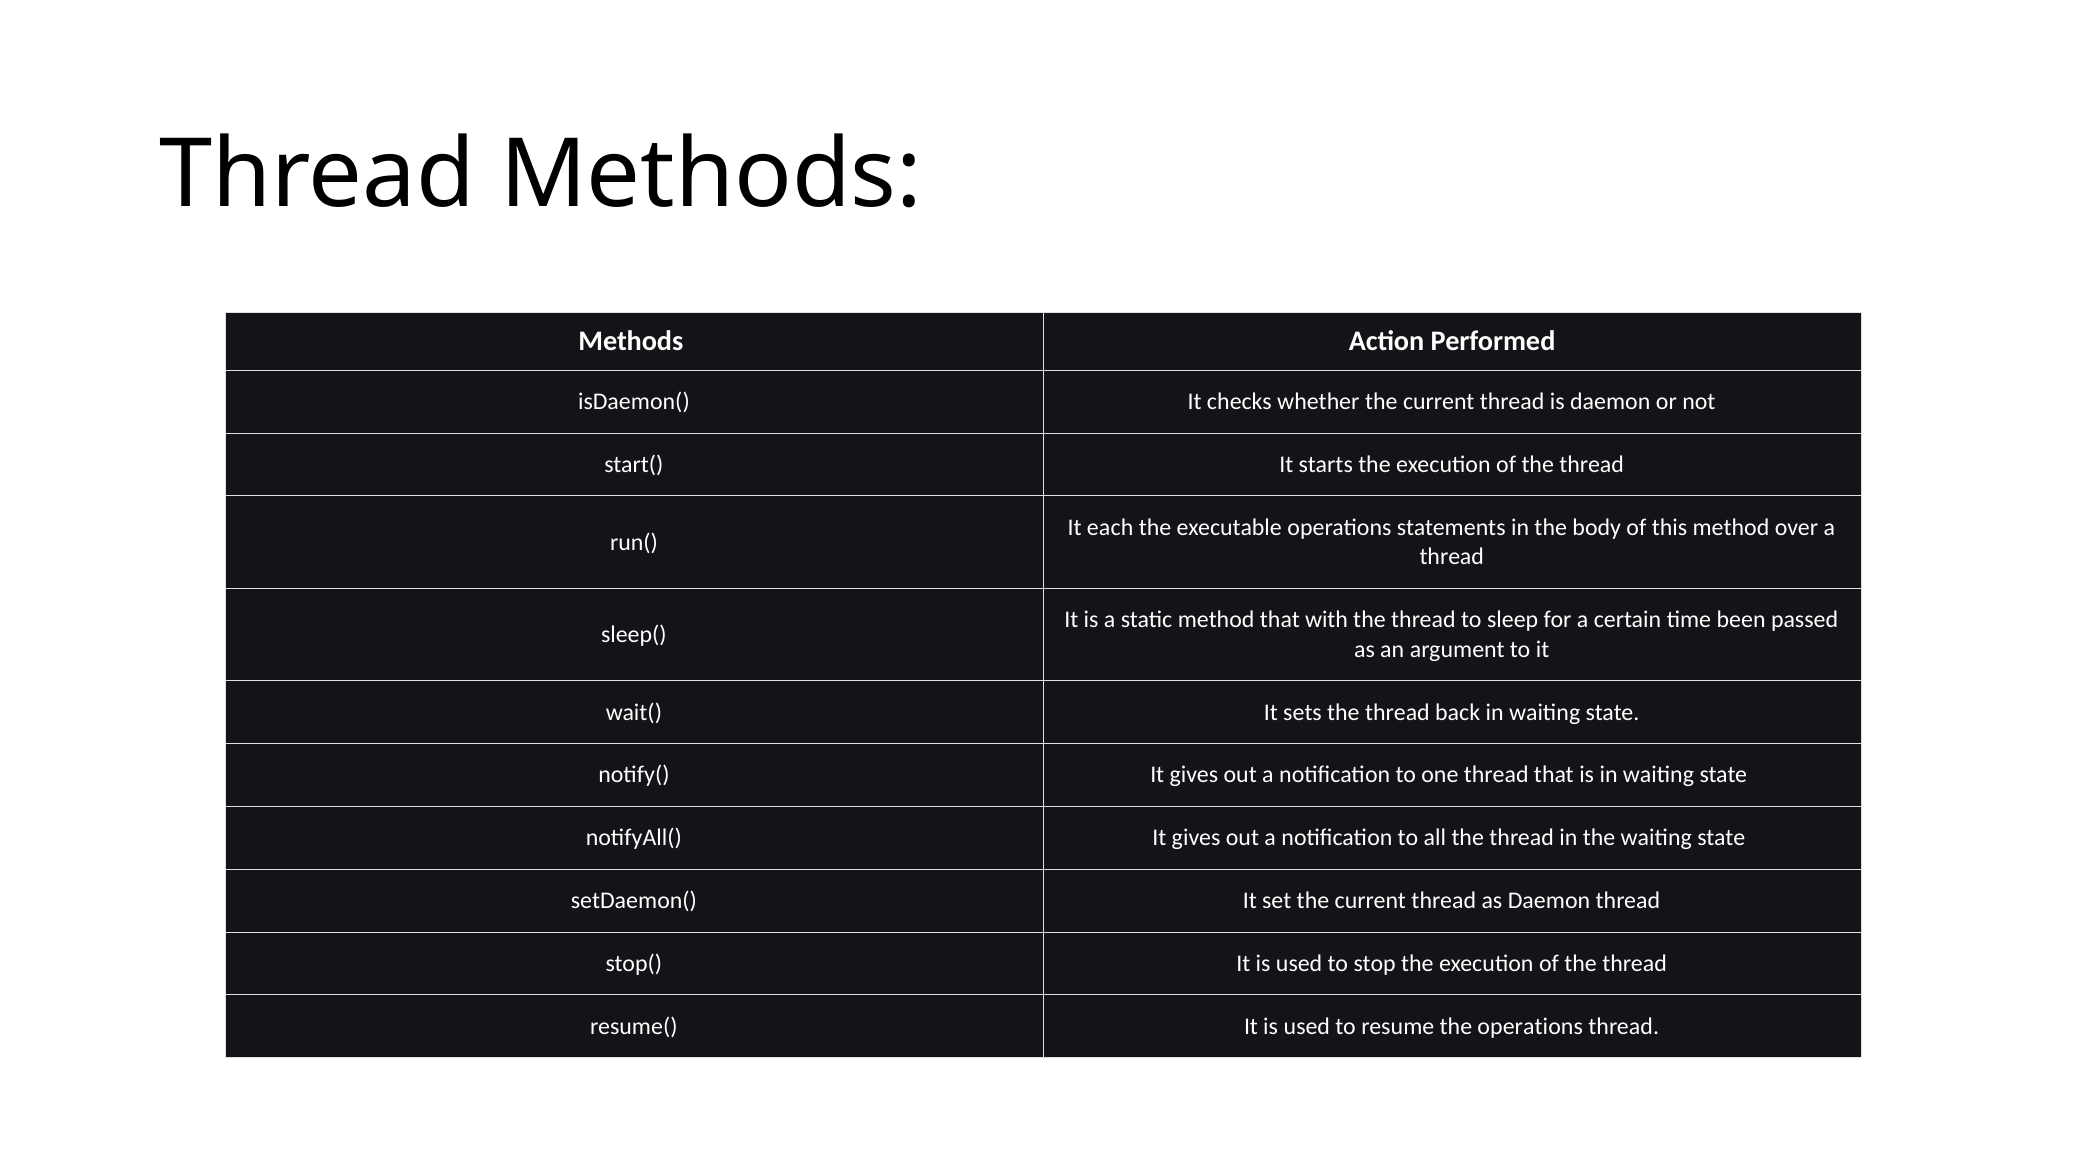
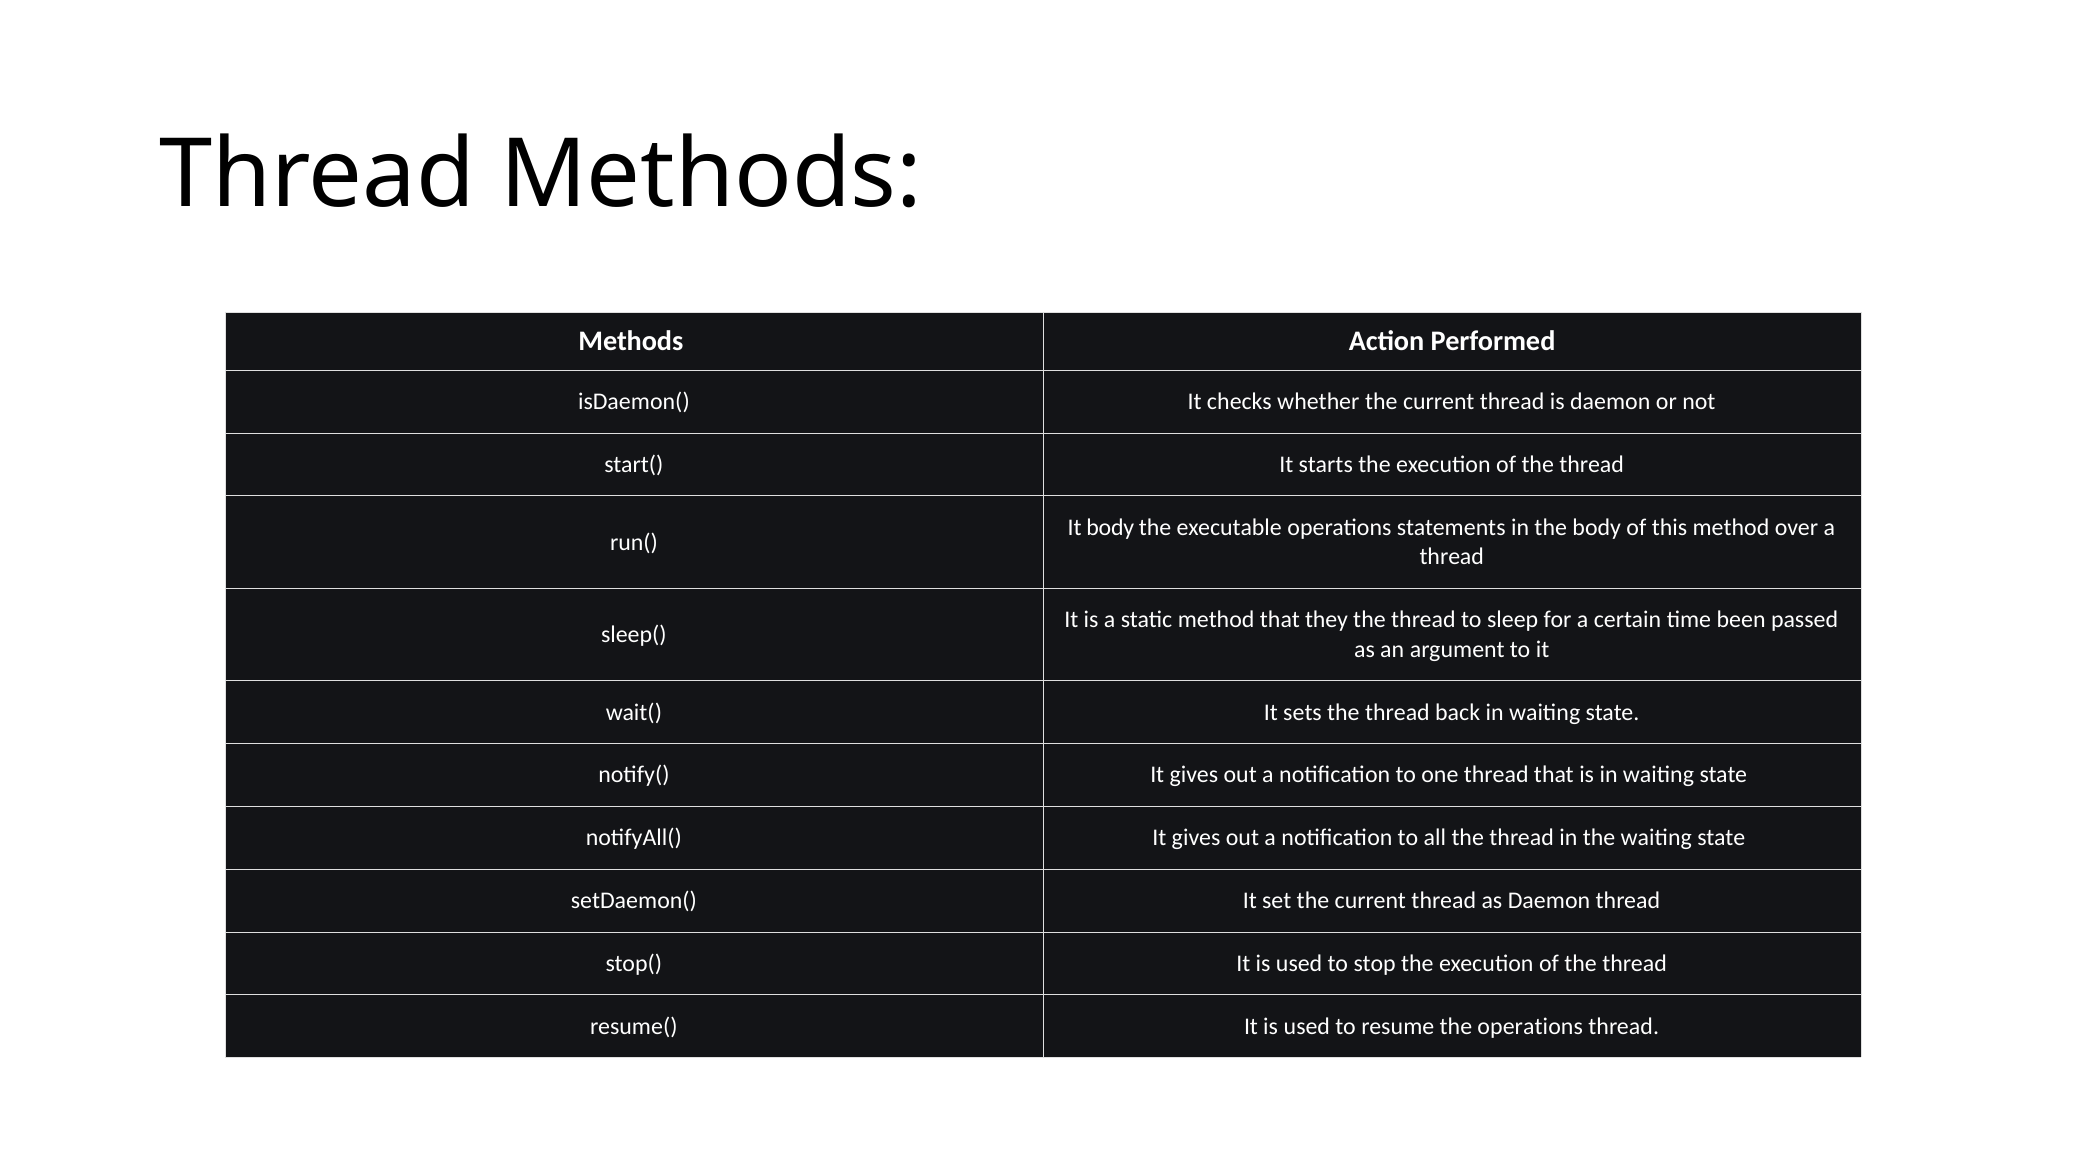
It each: each -> body (1110, 528)
with: with -> they (1327, 620)
